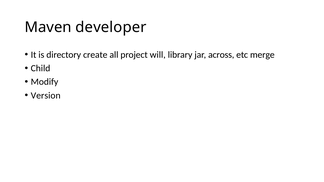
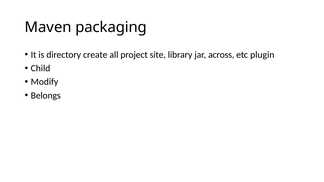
developer: developer -> packaging (111, 27)
will: will -> site (158, 55)
merge: merge -> plugin (262, 55)
Version: Version -> Belongs (46, 96)
